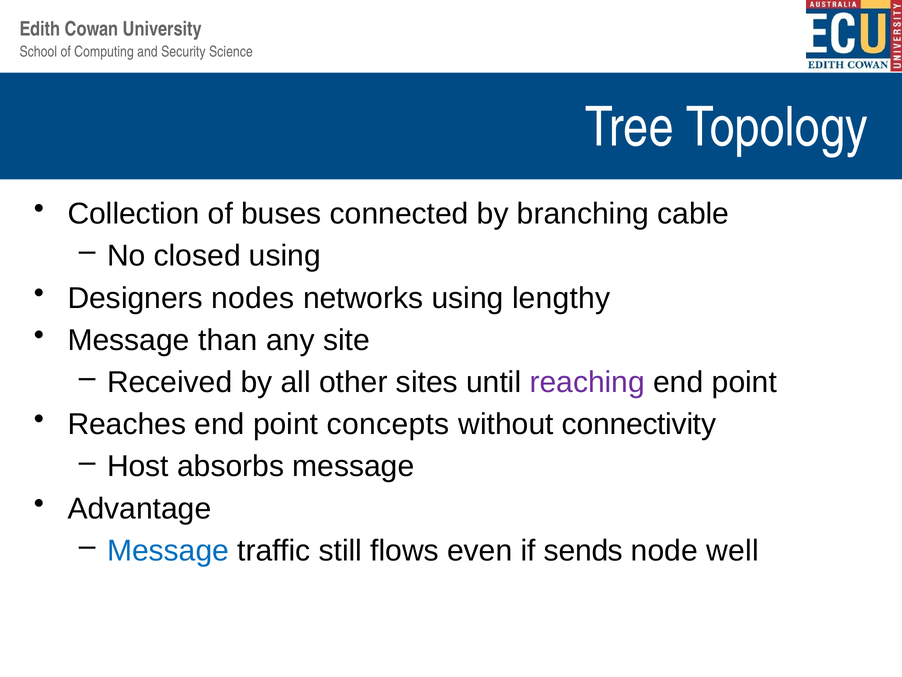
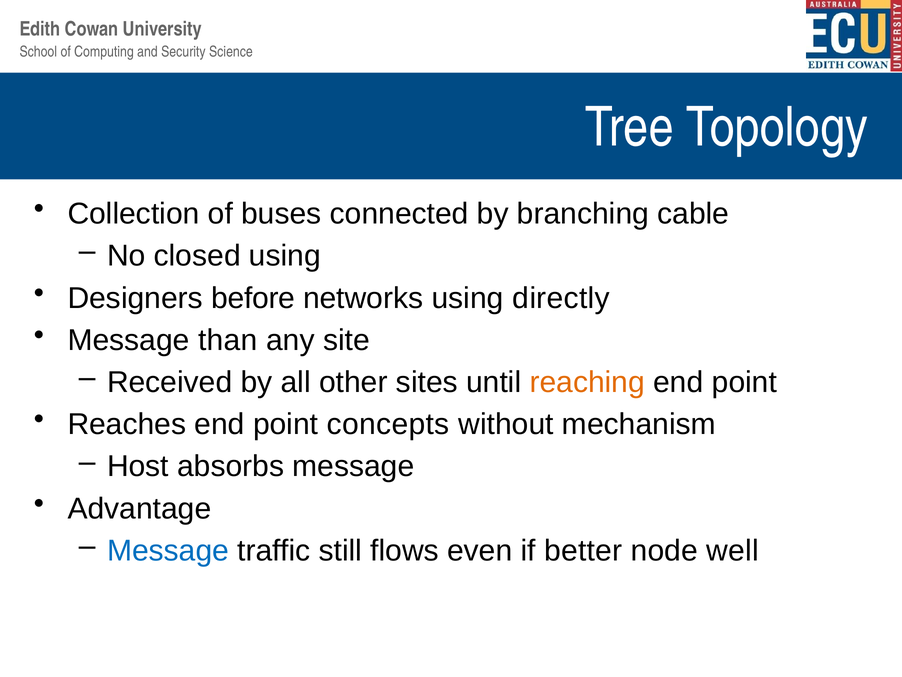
nodes: nodes -> before (253, 298)
lengthy: lengthy -> directly (561, 298)
reaching colour: purple -> orange (587, 382)
connectivity: connectivity -> mechanism (639, 424)
sends: sends -> better (583, 550)
